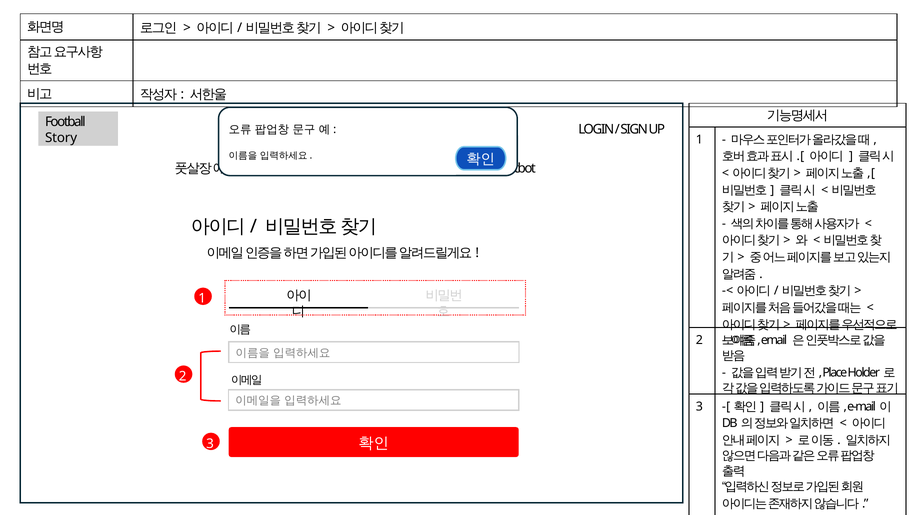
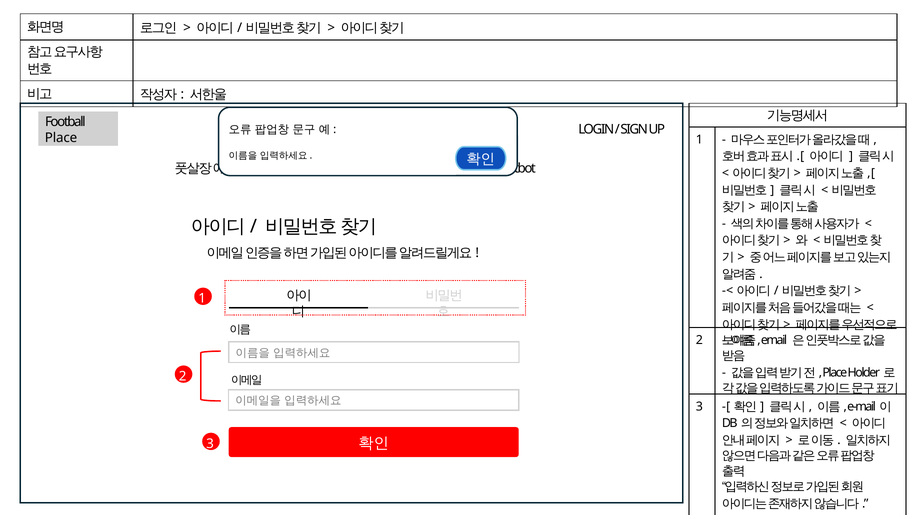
Story: Story -> Place (61, 138)
